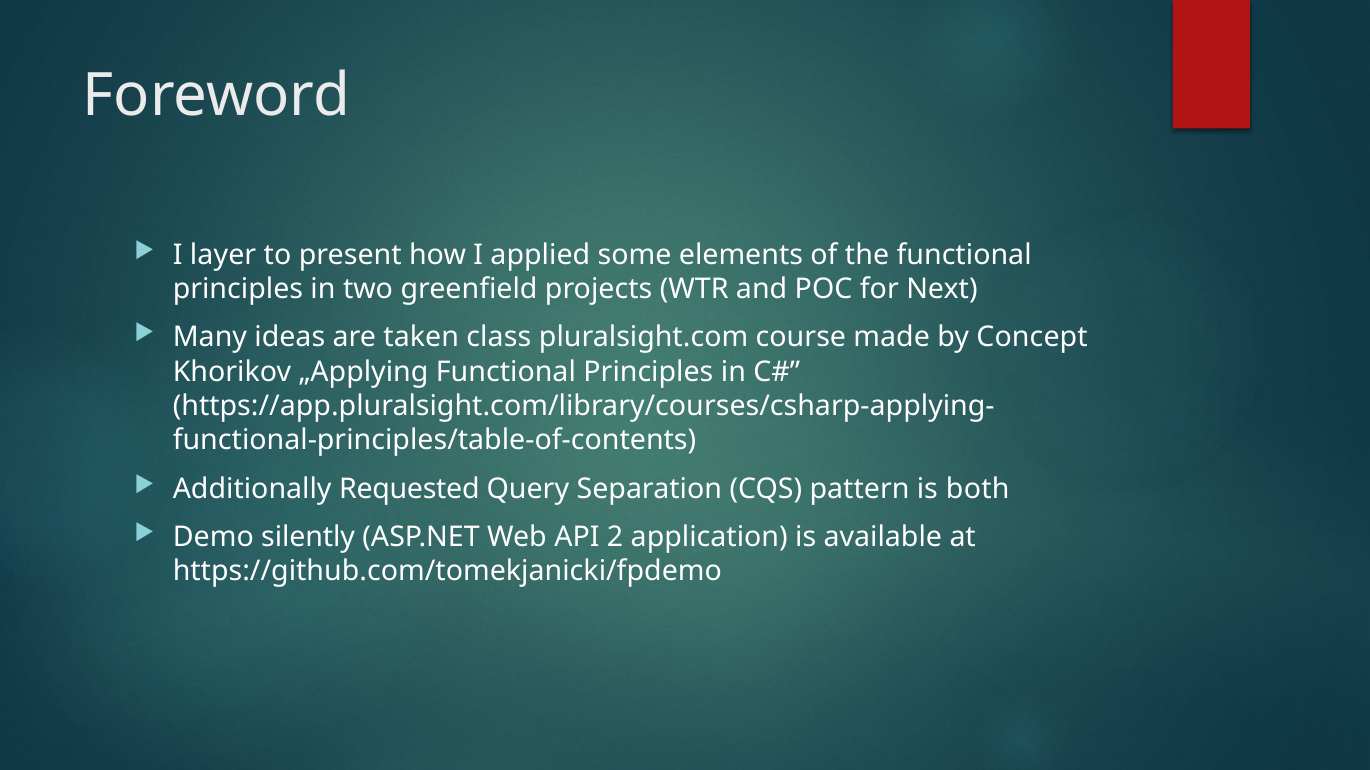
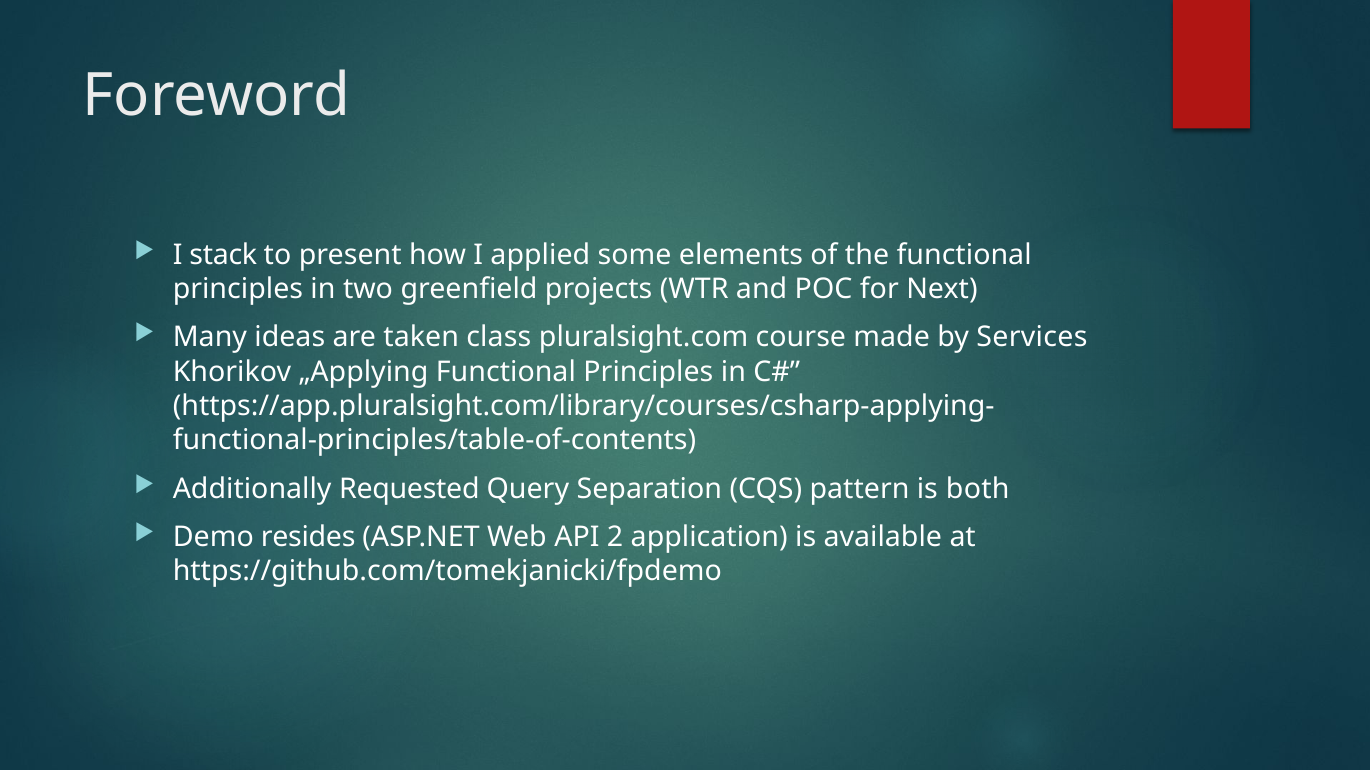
layer: layer -> stack (223, 255)
Concept: Concept -> Services (1032, 338)
silently: silently -> resides (308, 538)
